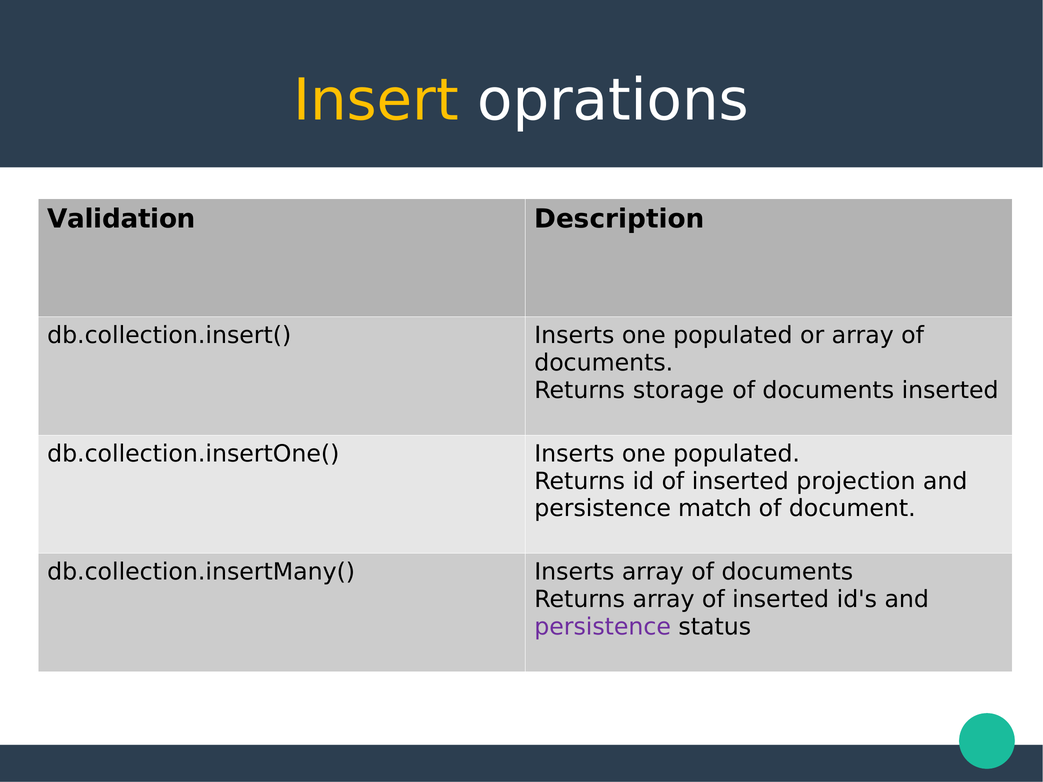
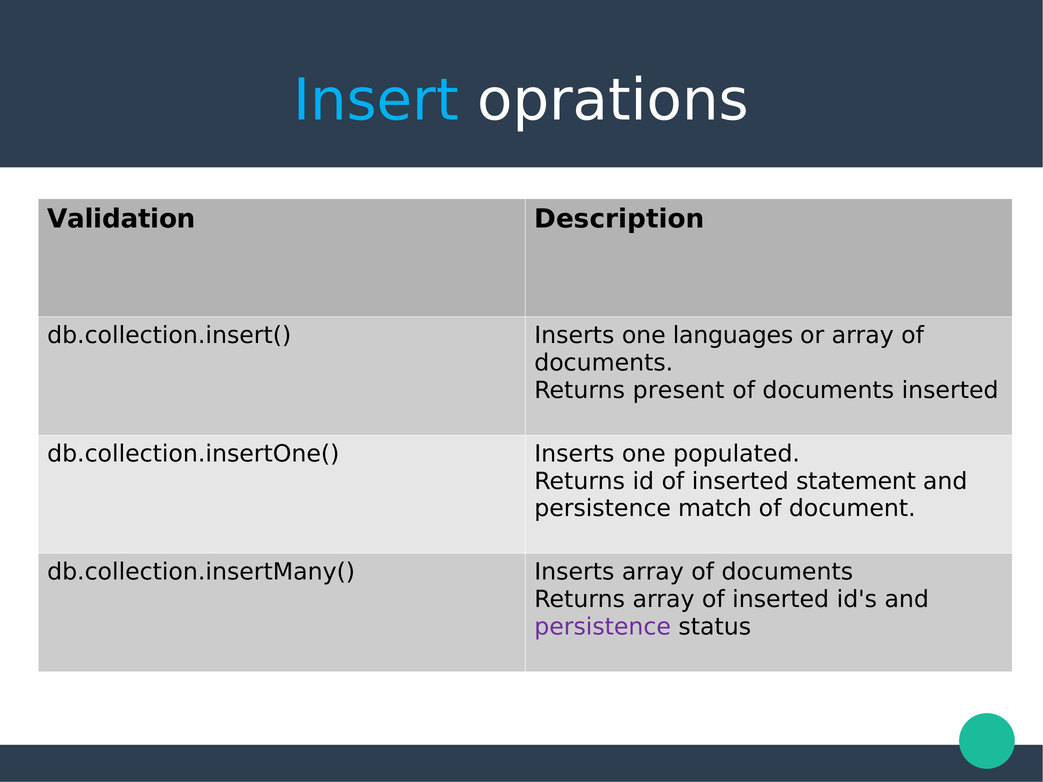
Insert colour: yellow -> light blue (376, 100)
db.collection.insert( Inserts one populated: populated -> languages (733, 336)
storage: storage -> present (679, 391)
projection: projection -> statement (856, 481)
